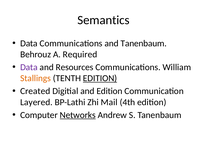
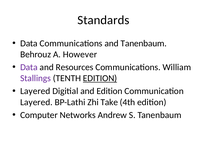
Semantics: Semantics -> Standards (103, 20)
Required: Required -> However (80, 54)
Stallings colour: orange -> purple (36, 78)
Created: Created -> Layered (35, 91)
Mail: Mail -> Take (109, 102)
Networks underline: present -> none (78, 115)
